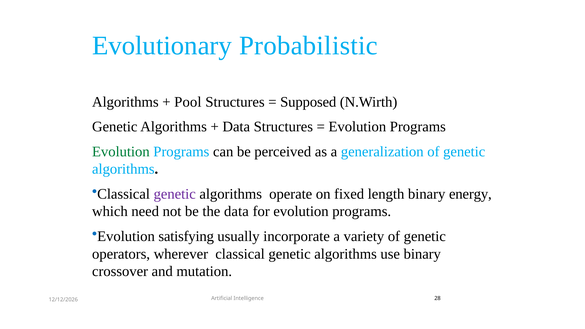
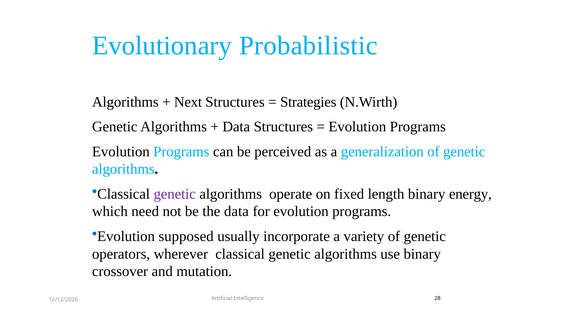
Pool: Pool -> Next (188, 102)
Supposed: Supposed -> Strategies (308, 102)
Evolution colour: green -> black (121, 152)
satisfying: satisfying -> supposed (186, 236)
